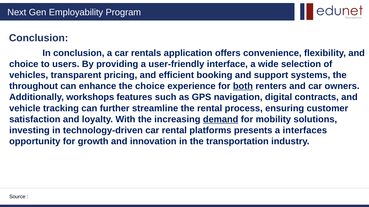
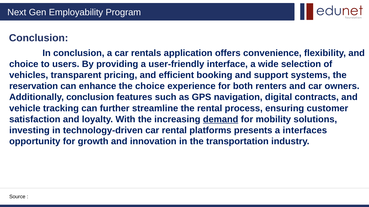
throughout: throughout -> reservation (34, 86)
both underline: present -> none (243, 86)
Additionally workshops: workshops -> conclusion (90, 97)
